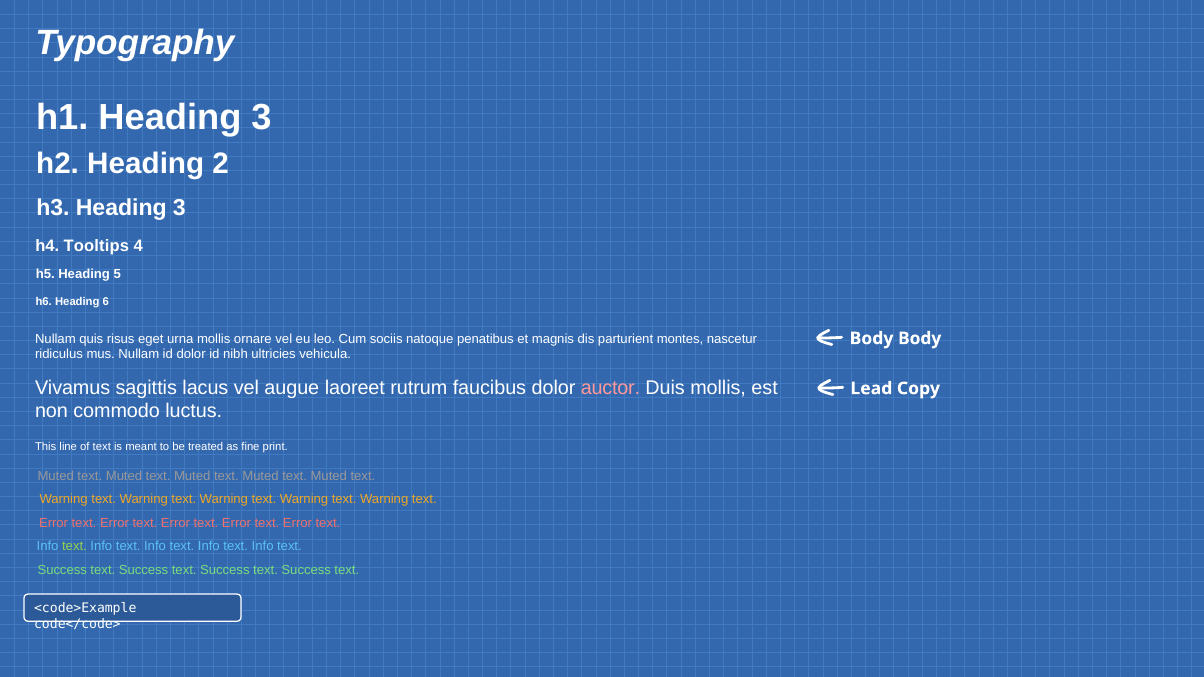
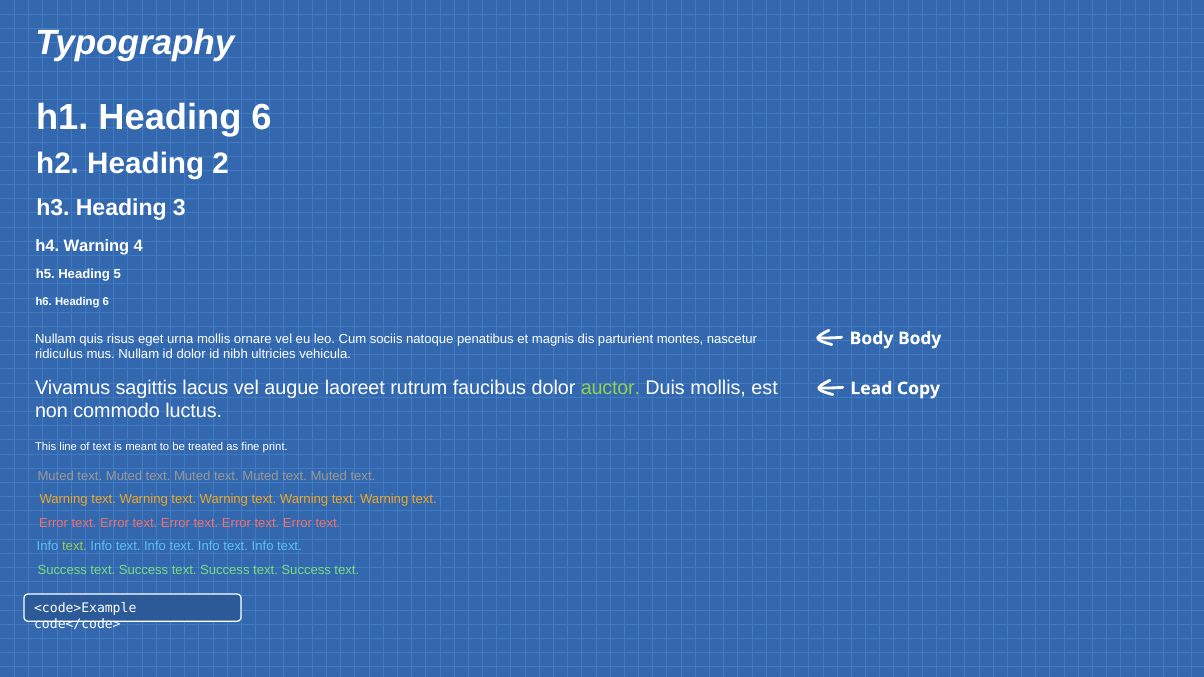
h1 Heading 3: 3 -> 6 (262, 117)
h4 Tooltips: Tooltips -> Warning (96, 246)
auctor colour: pink -> light green (610, 388)
